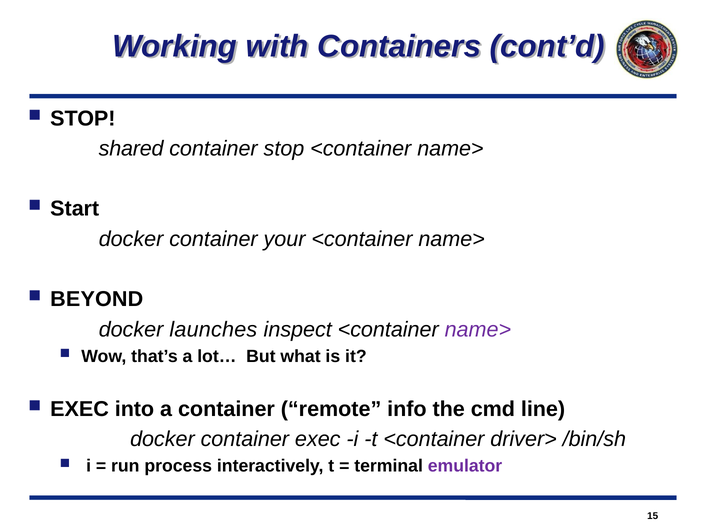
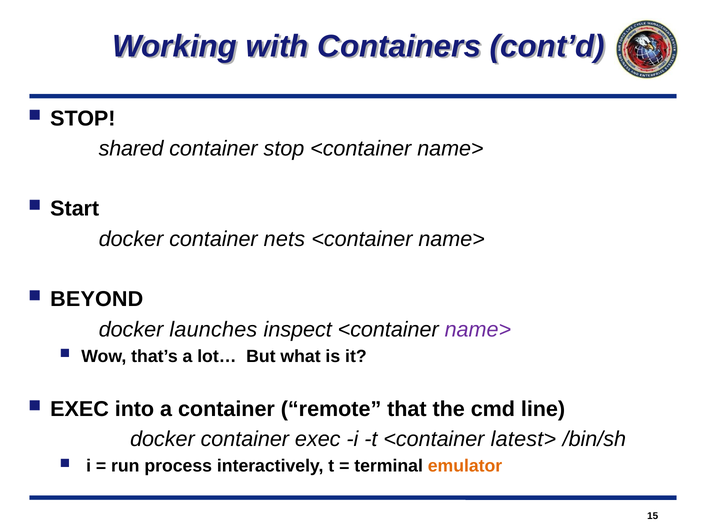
your: your -> nets (284, 239)
info: info -> that (407, 409)
driver>: driver> -> latest> (523, 440)
emulator colour: purple -> orange (465, 466)
